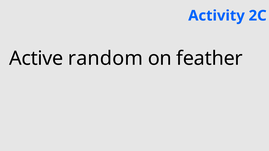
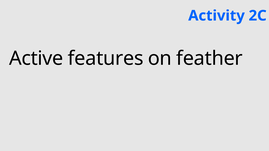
random: random -> features (106, 59)
